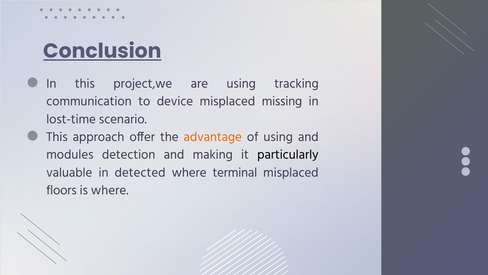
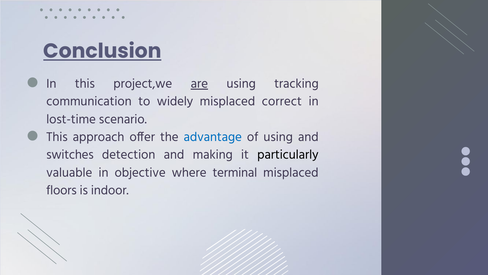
are underline: none -> present (199, 83)
device: device -> widely (175, 101)
missing: missing -> correct (282, 101)
advantage colour: orange -> blue (213, 137)
modules: modules -> switches (70, 154)
detected: detected -> objective (140, 172)
is where: where -> indoor (110, 190)
